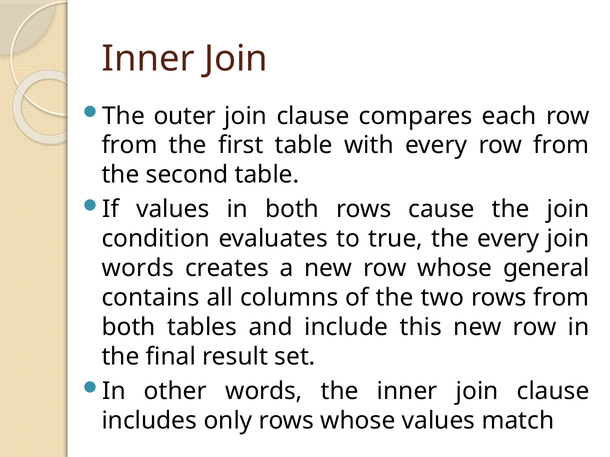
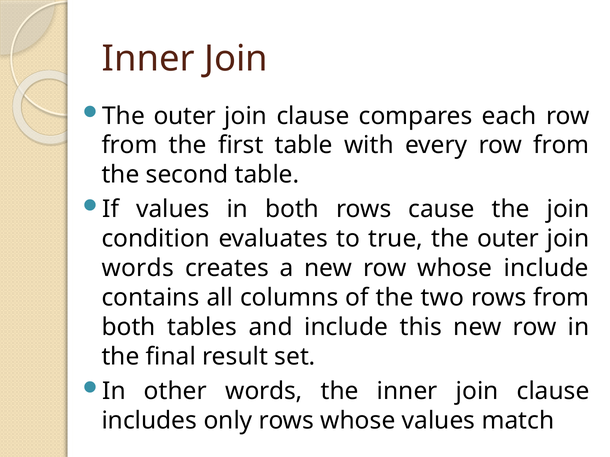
true the every: every -> outer (508, 239)
whose general: general -> include (546, 269)
